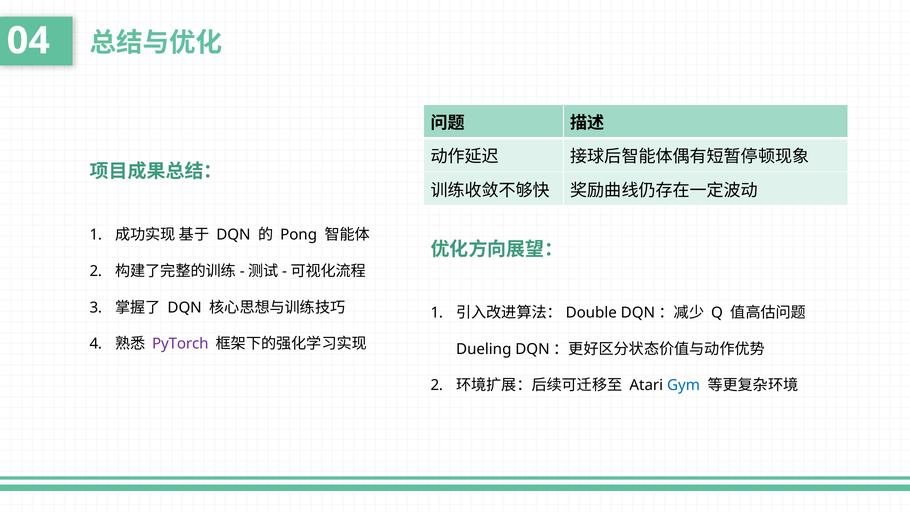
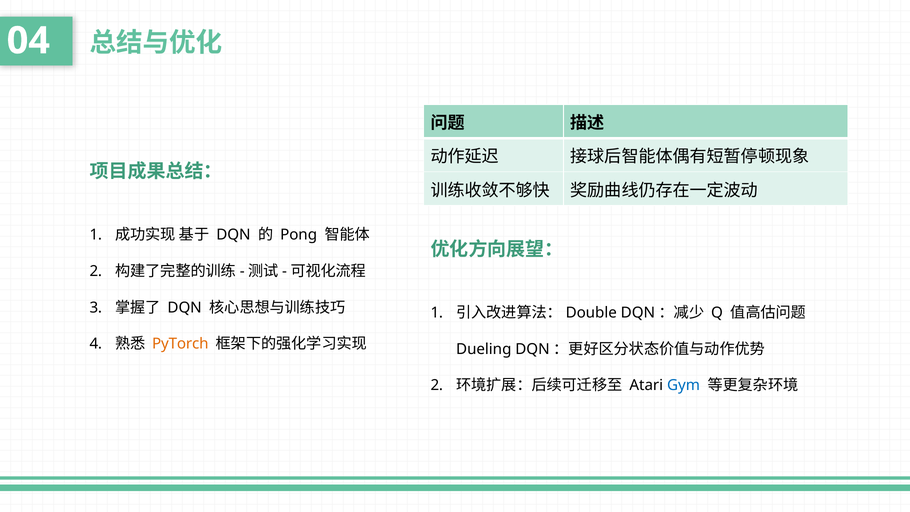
PyTorch colour: purple -> orange (180, 344)
